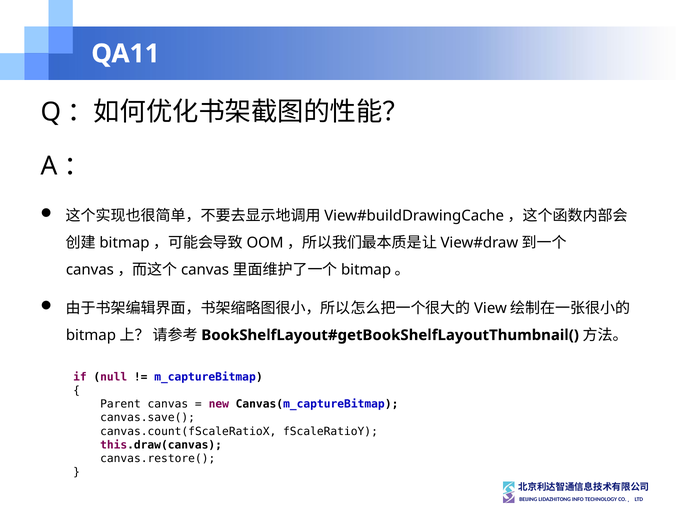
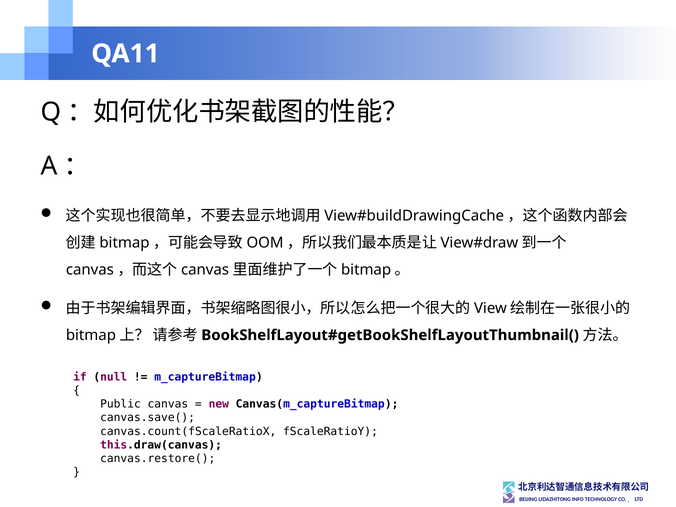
Parent: Parent -> Public (120, 404)
